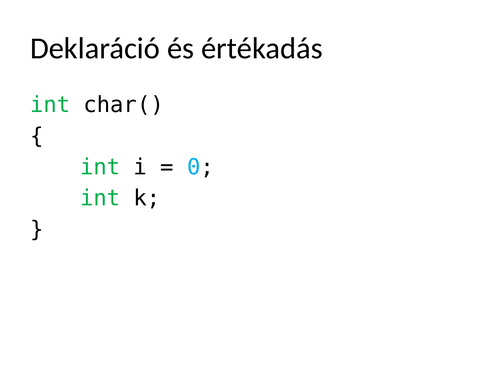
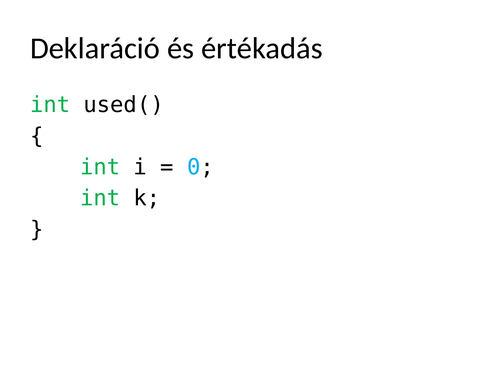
char(: char( -> used( (124, 105)
